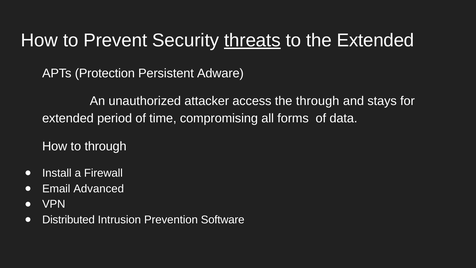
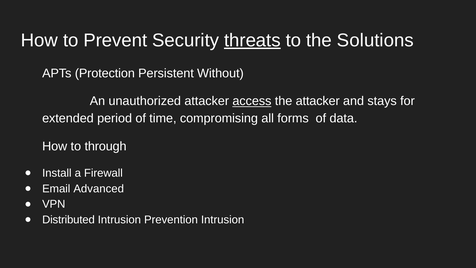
the Extended: Extended -> Solutions (375, 40)
Adware: Adware -> Without (220, 73)
access underline: none -> present (252, 101)
the through: through -> attacker (318, 101)
Prevention Software: Software -> Intrusion (223, 220)
